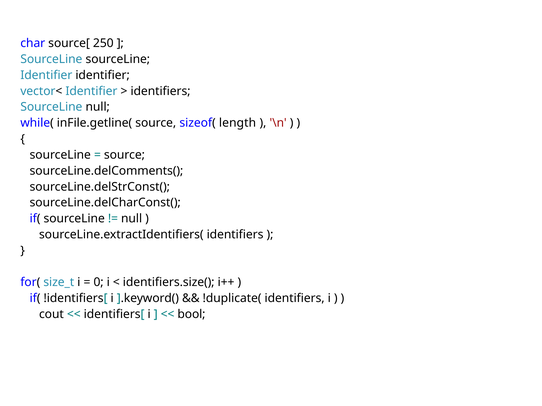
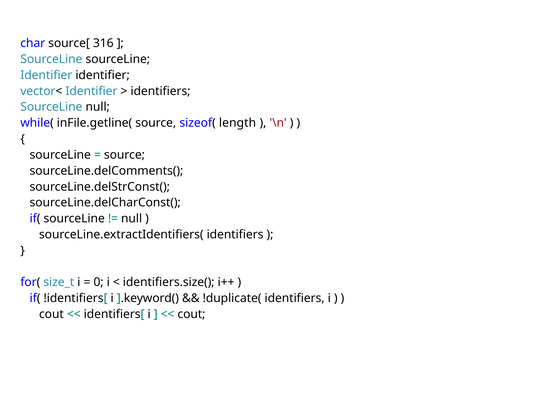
250: 250 -> 316 (103, 43)
bool: bool -> cout (191, 315)
